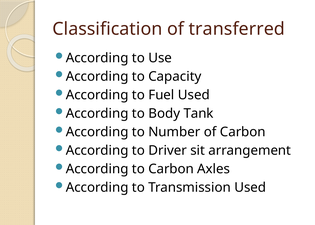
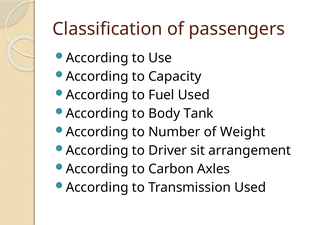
transferred: transferred -> passengers (237, 29)
of Carbon: Carbon -> Weight (243, 132)
